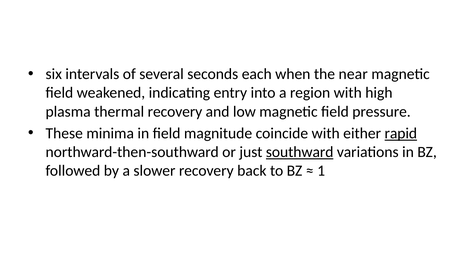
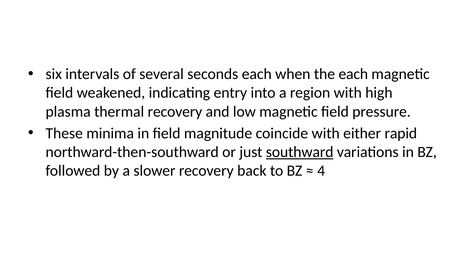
the near: near -> each (353, 74)
rapid underline: present -> none (401, 133)
1: 1 -> 4 (321, 171)
